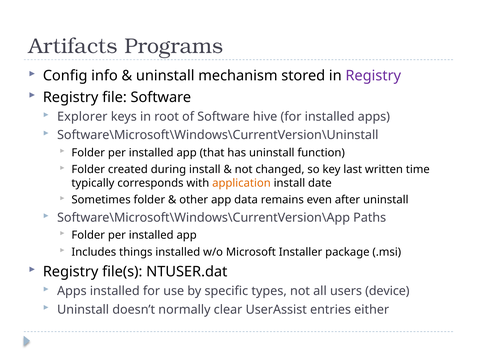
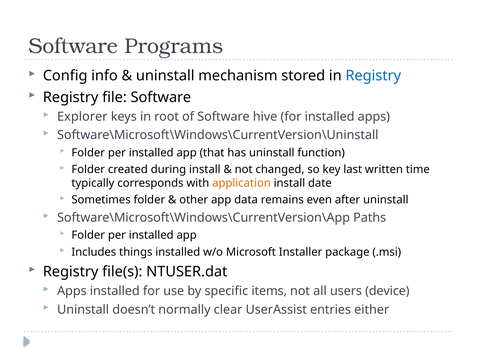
Artifacts: Artifacts -> Software (73, 46)
Registry colour: purple -> blue (373, 76)
types: types -> items (269, 291)
